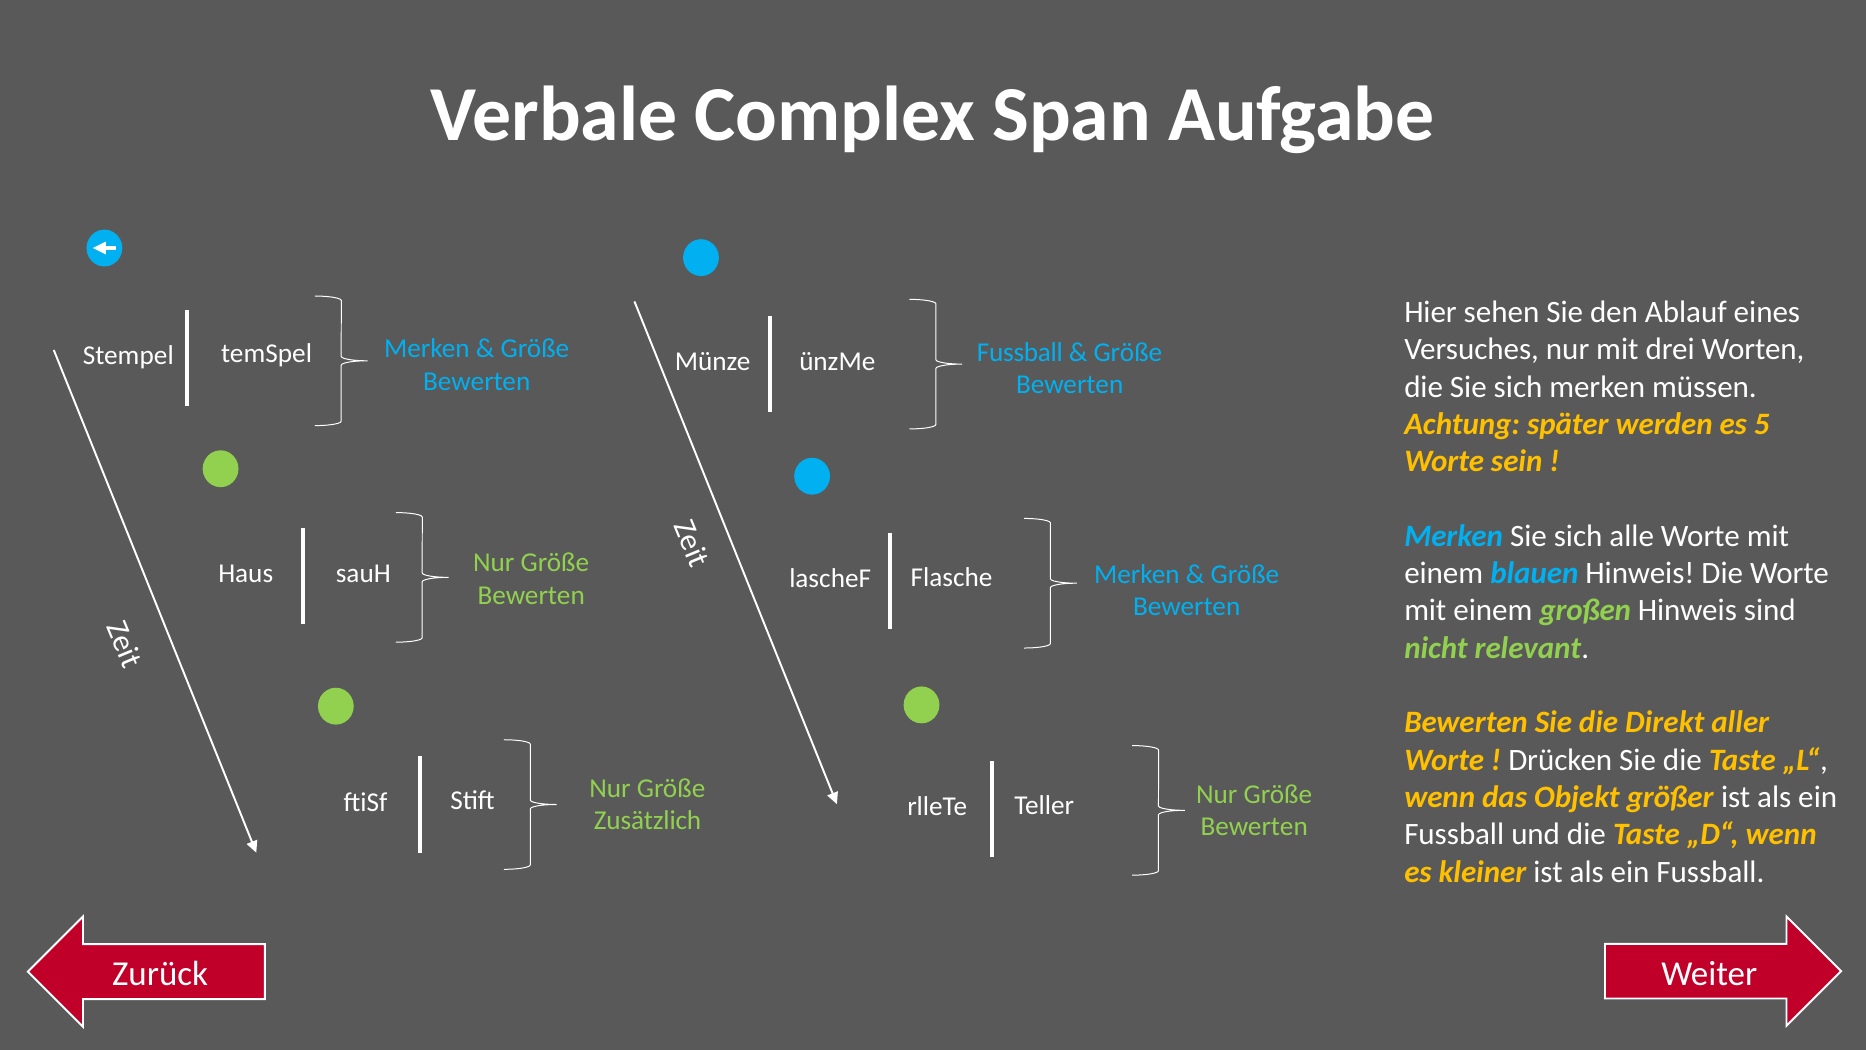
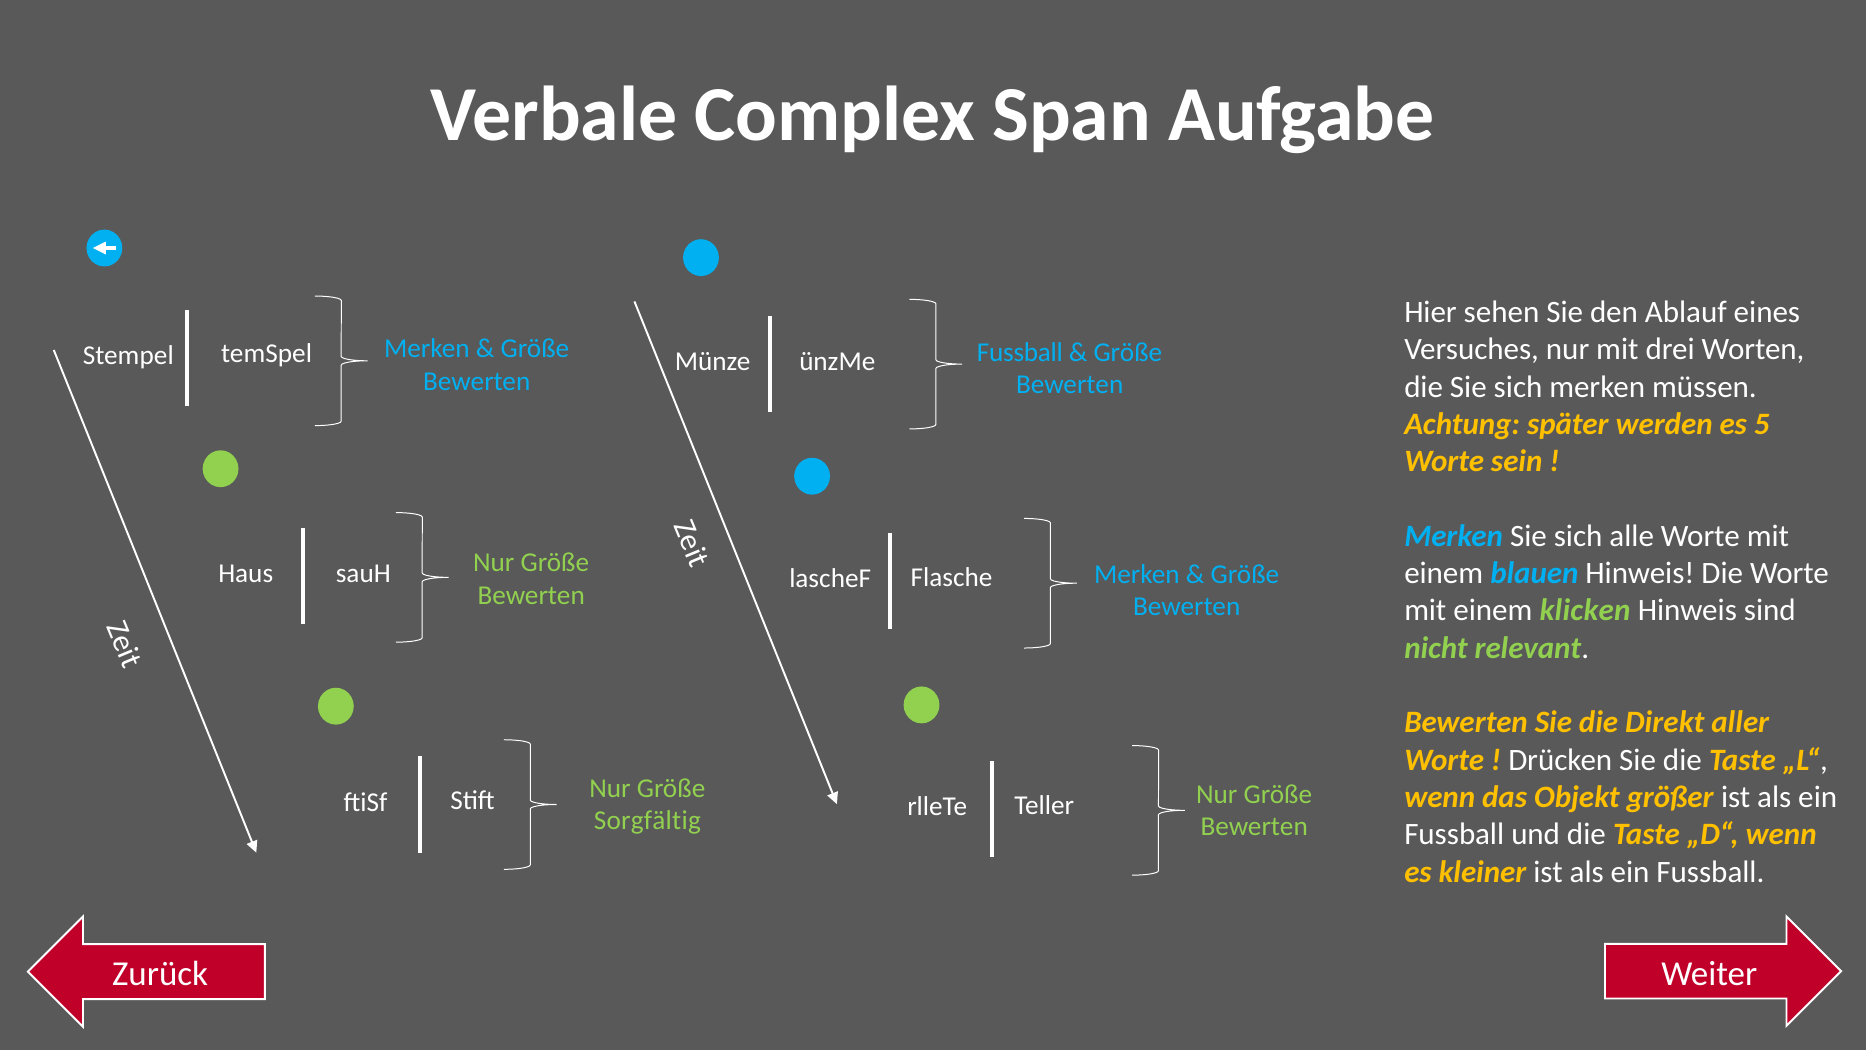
großen: großen -> klicken (1585, 610)
Zusätzlich: Zusätzlich -> Sorgfältig (647, 820)
